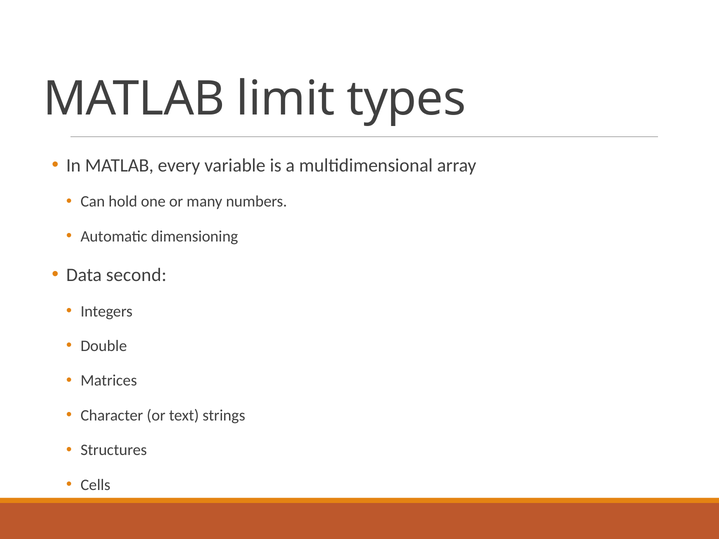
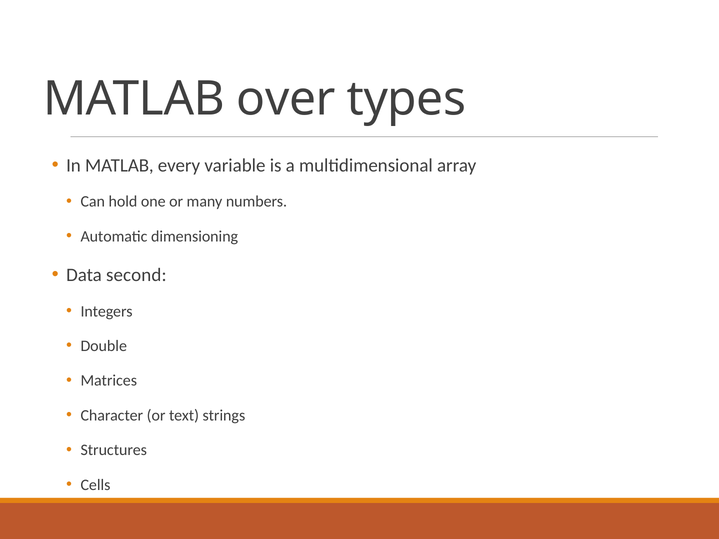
limit: limit -> over (286, 99)
